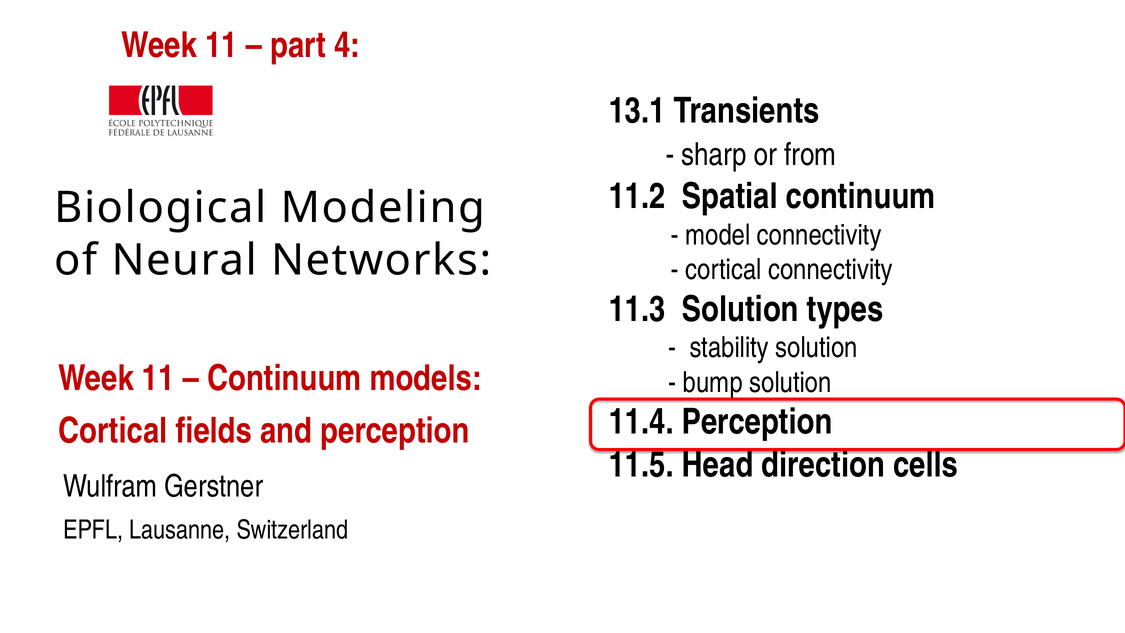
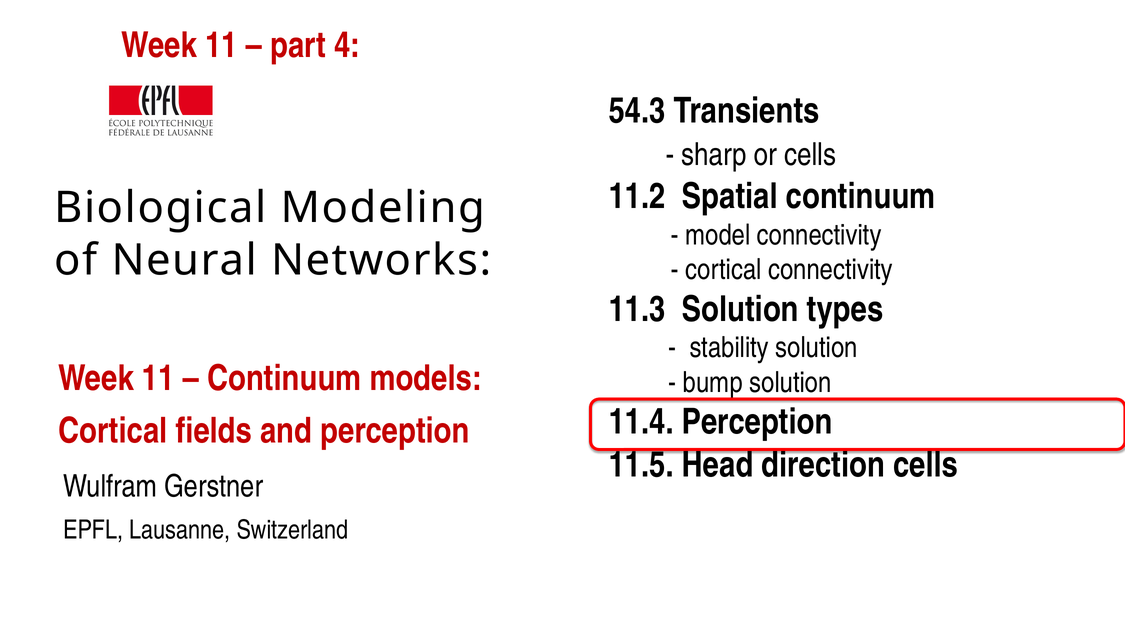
13.1: 13.1 -> 54.3 (637, 111)
or from: from -> cells (810, 155)
